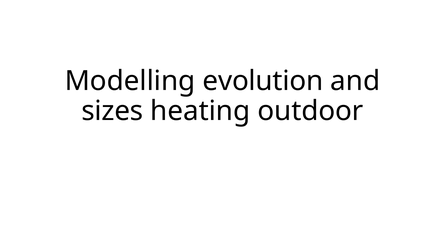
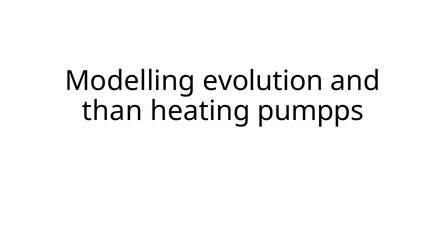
sizes: sizes -> than (112, 111)
outdoor: outdoor -> pumpps (311, 111)
